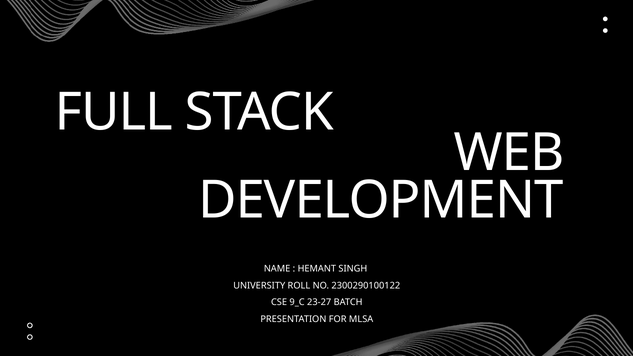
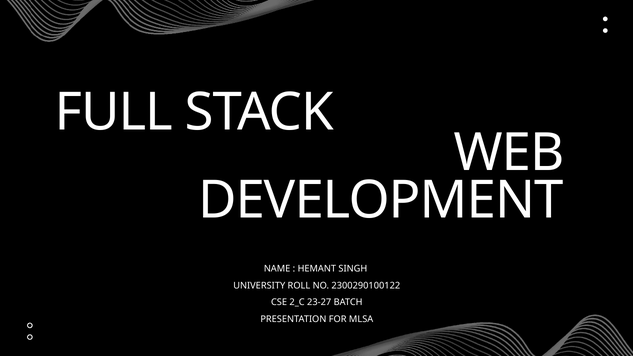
9_C: 9_C -> 2_C (297, 302)
